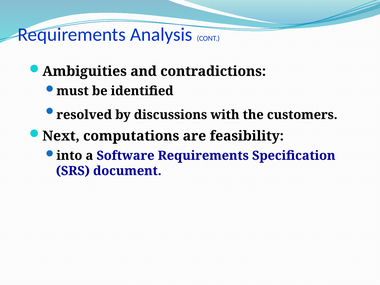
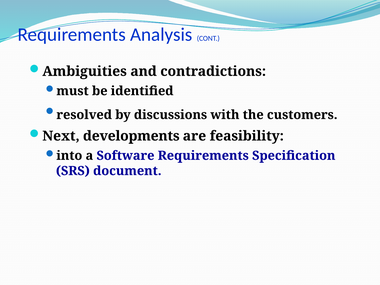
computations: computations -> developments (131, 136)
